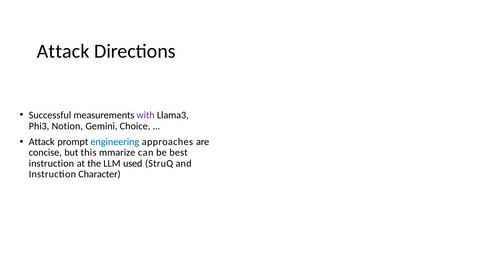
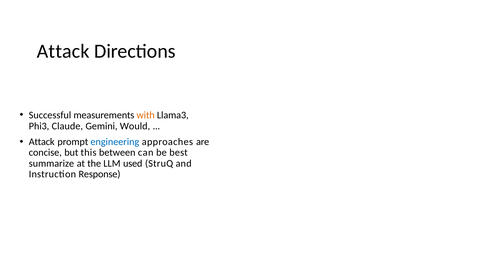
with colour: purple -> orange (146, 115)
Notion: Notion -> Claude (67, 126)
Choice: Choice -> Would (135, 126)
mmarize: mmarize -> between (117, 152)
instruction: instruction -> summarize (51, 163)
Character: Character -> Response (100, 174)
